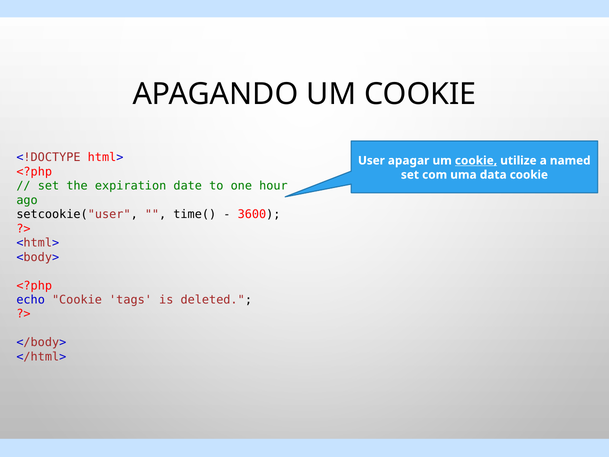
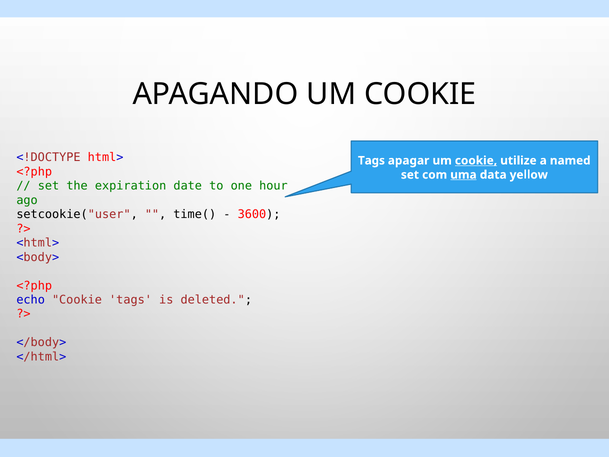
User: User -> Tags (371, 160)
uma underline: none -> present (463, 175)
data cookie: cookie -> yellow (529, 175)
